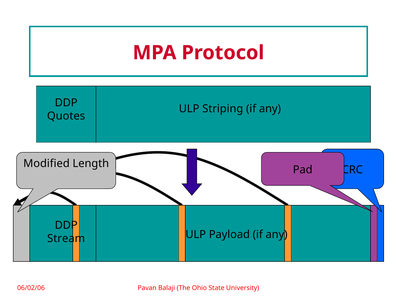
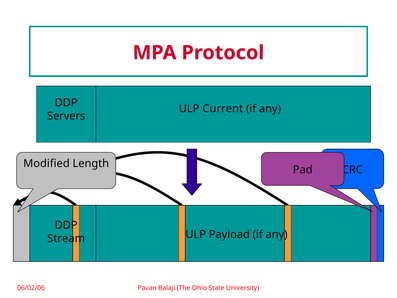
Striping: Striping -> Current (223, 109)
Quotes: Quotes -> Servers (66, 116)
